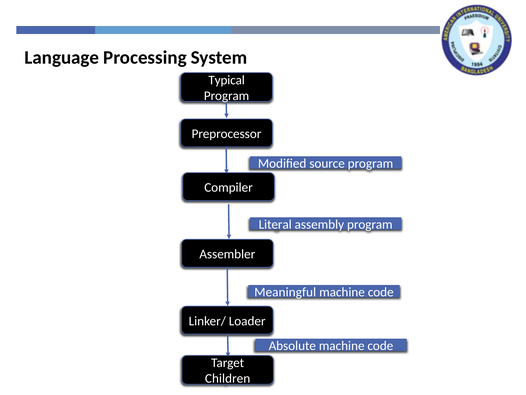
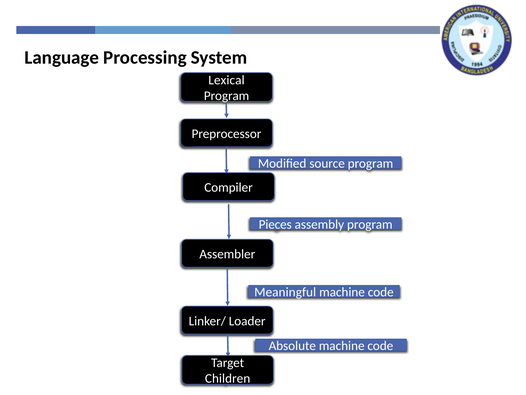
Typical: Typical -> Lexical (227, 80)
Literal: Literal -> Pieces (275, 224)
